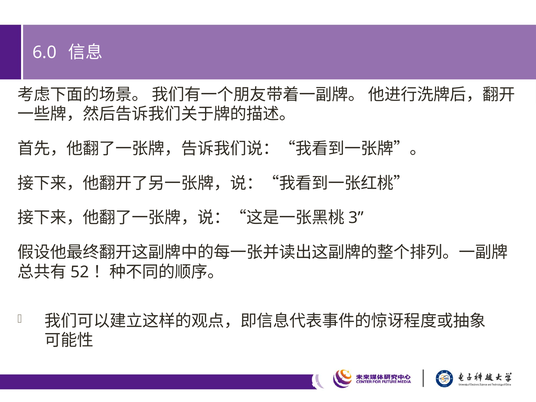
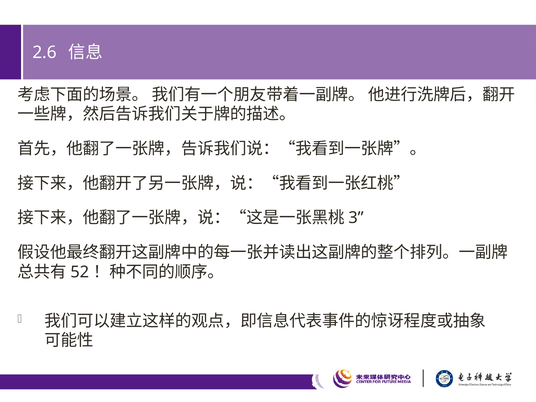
6.0: 6.0 -> 2.6 (45, 52)
